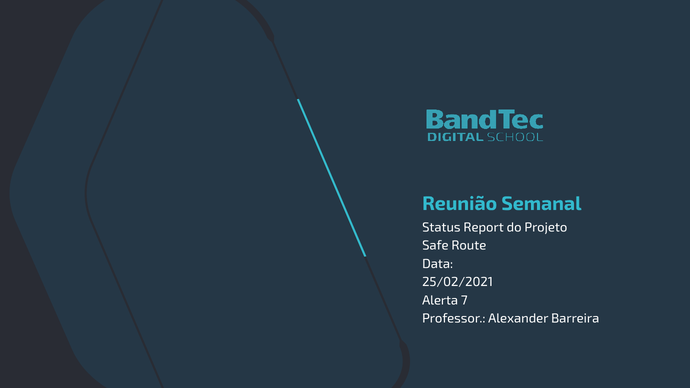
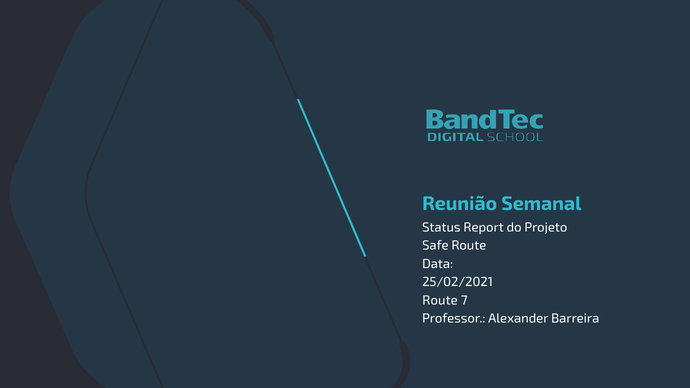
Alerta: Alerta -> Route (440, 300)
